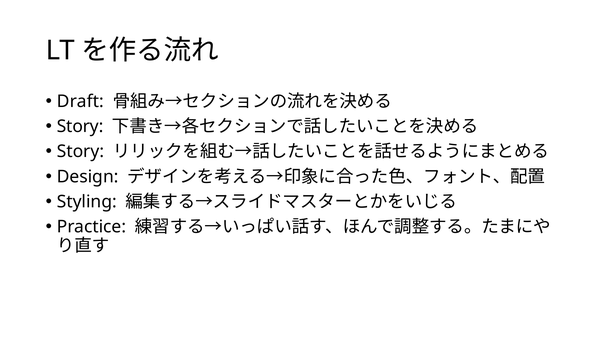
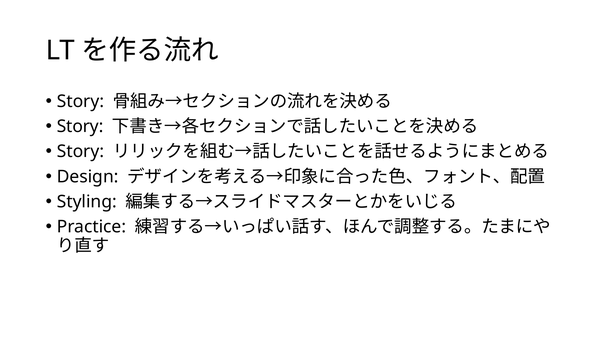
Draft: Draft -> Story (80, 101)
